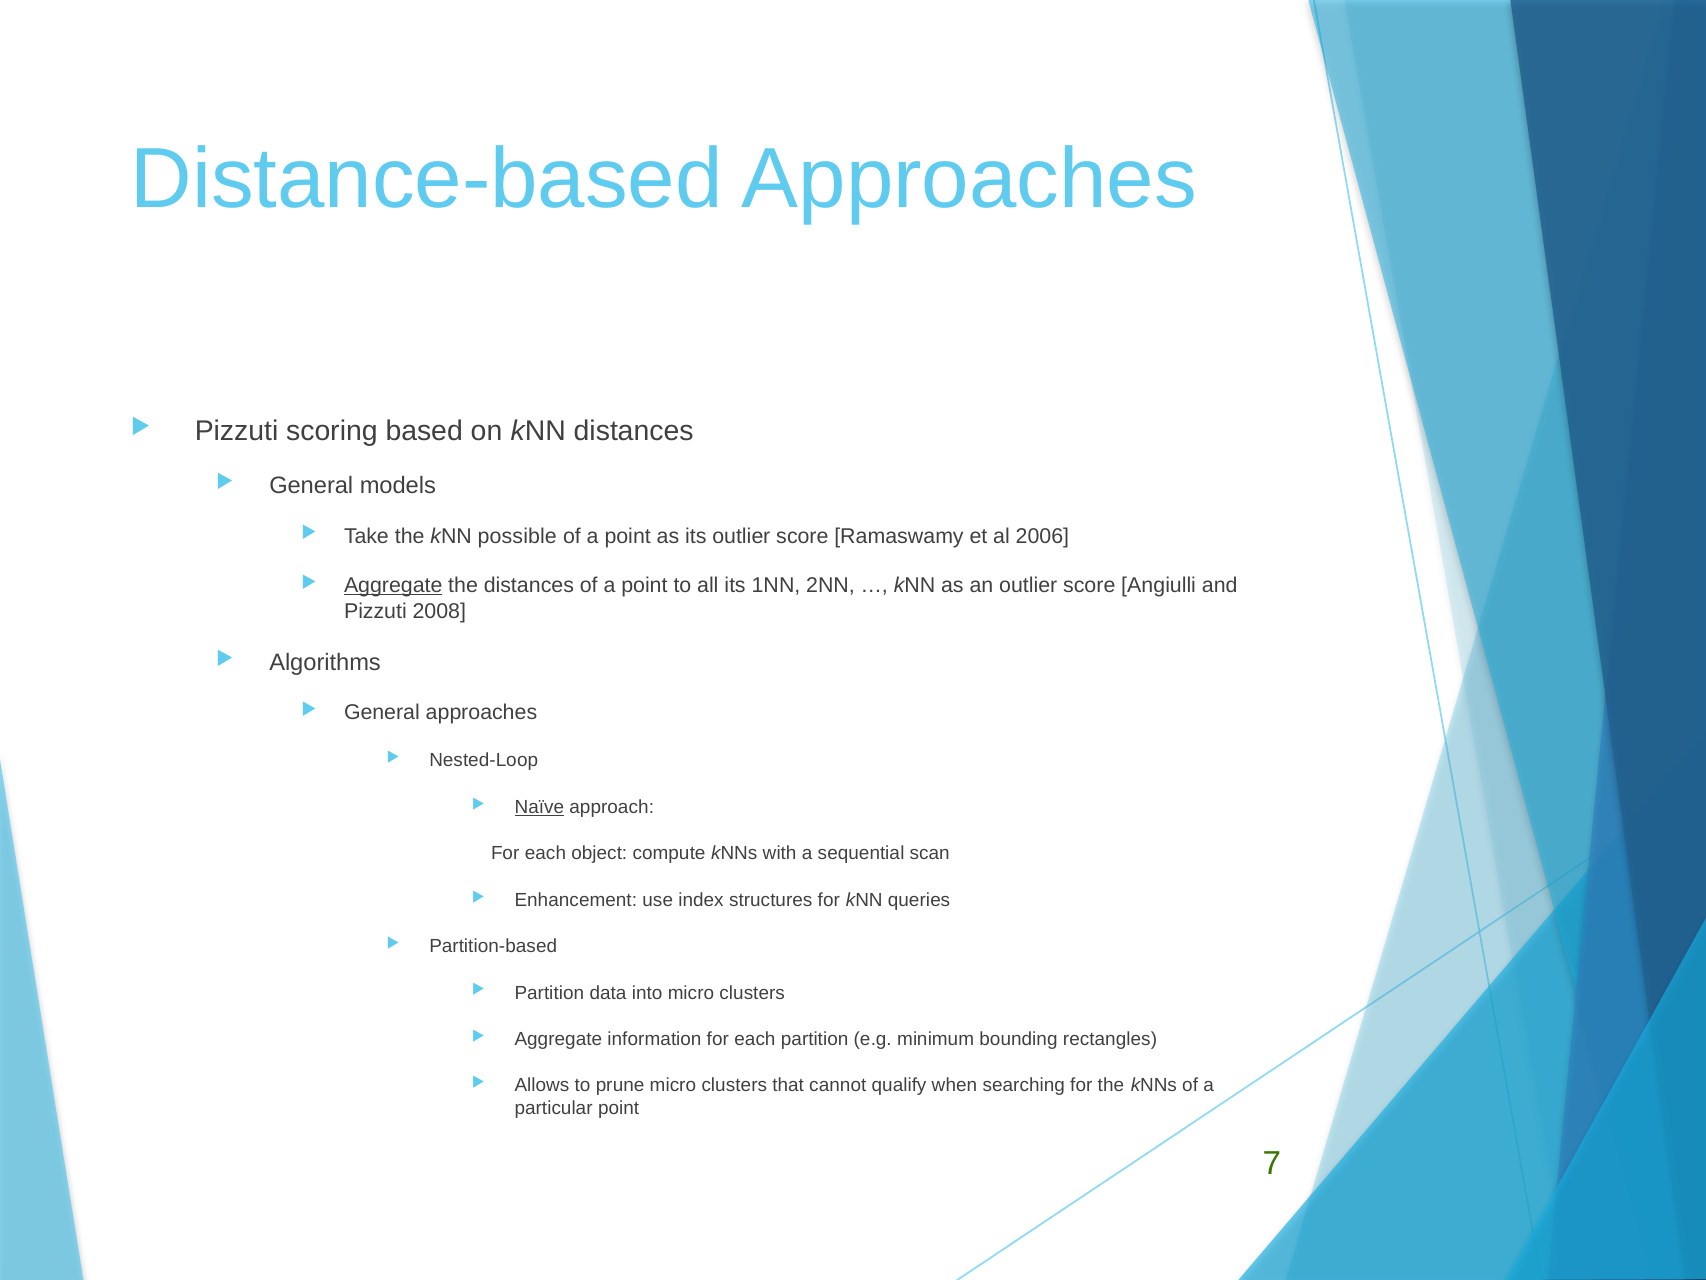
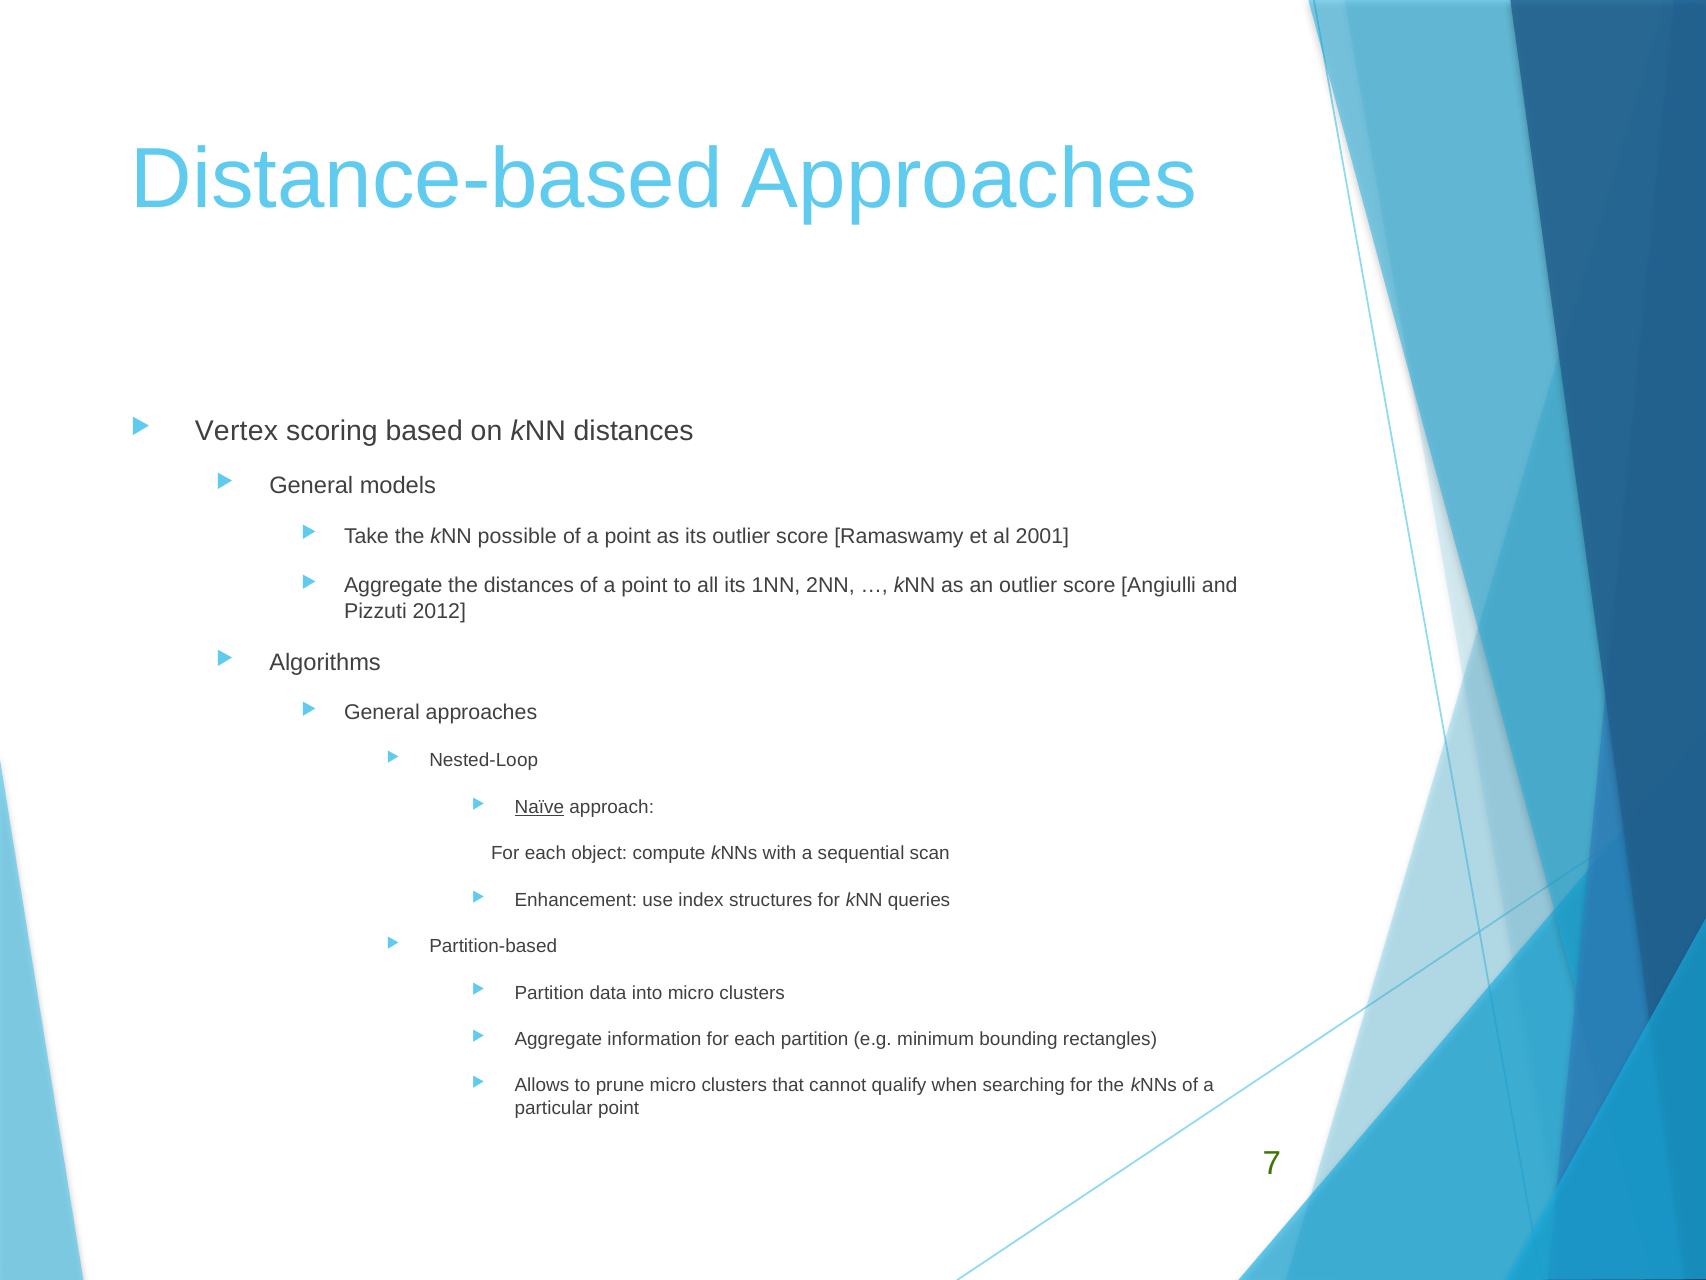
Pizzuti: Pizzuti -> Vertex (236, 431)
2006: 2006 -> 2001 (1042, 536)
Aggregate underline: present -> none (393, 585)
2008: 2008 -> 2012 (439, 611)
